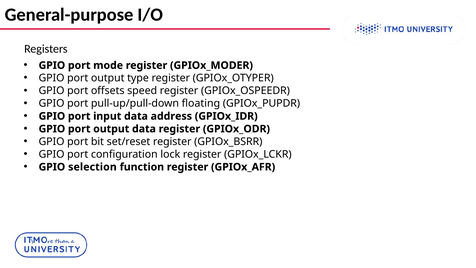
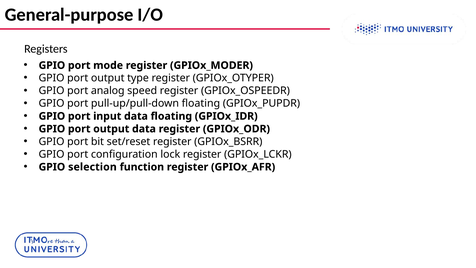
offsets: offsets -> analog (108, 91)
data address: address -> floating (171, 116)
